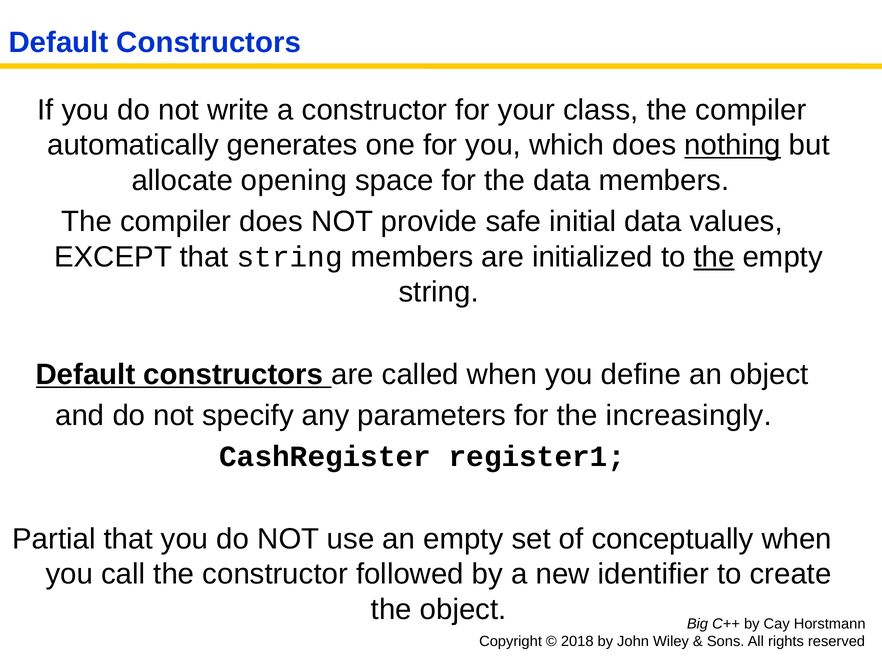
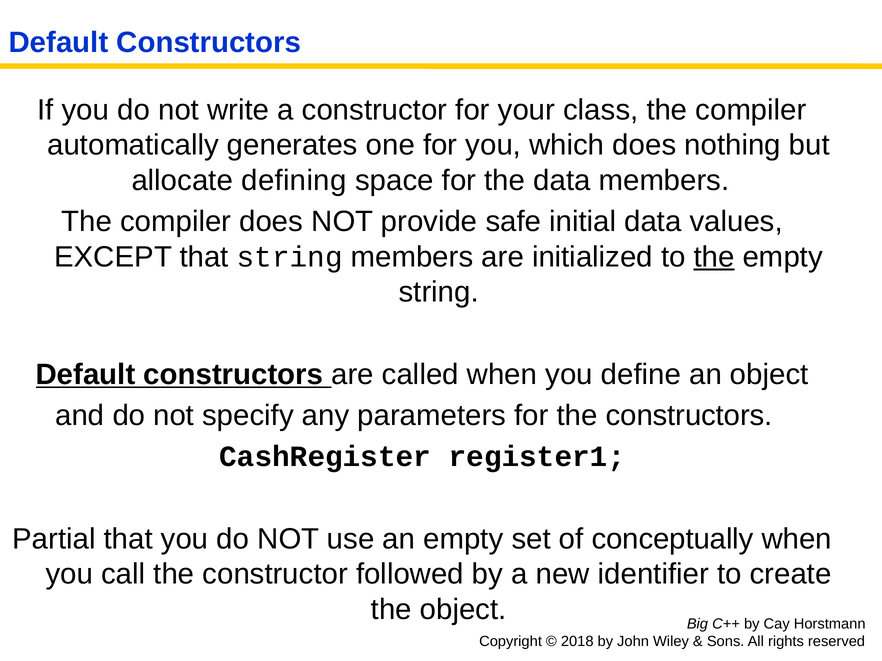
nothing underline: present -> none (733, 145)
opening: opening -> defining (294, 181)
the increasingly: increasingly -> constructors (689, 416)
